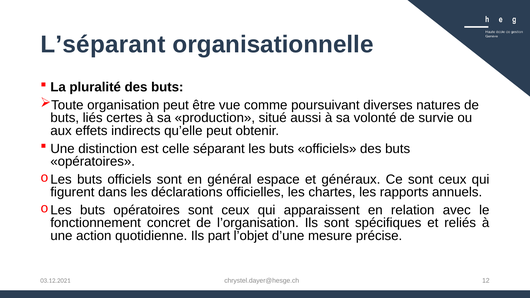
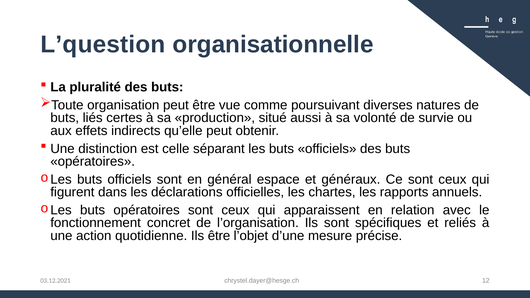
L’séparant: L’séparant -> L’question (103, 45)
Ils part: part -> être (219, 236)
